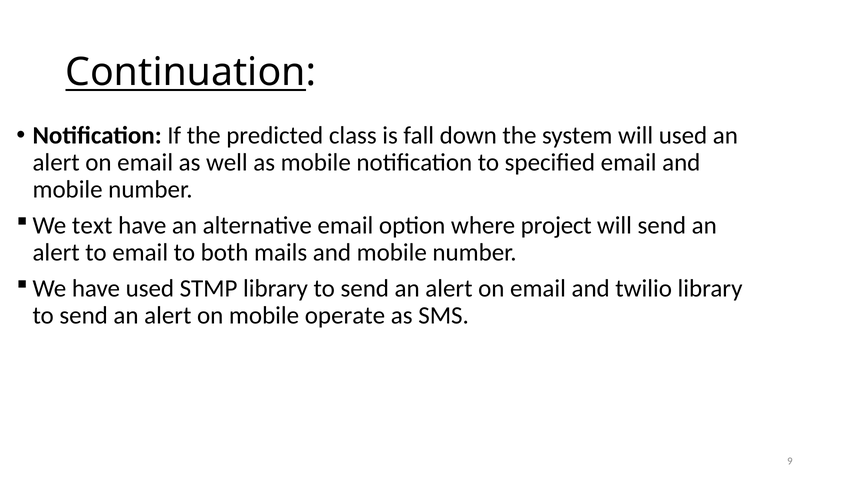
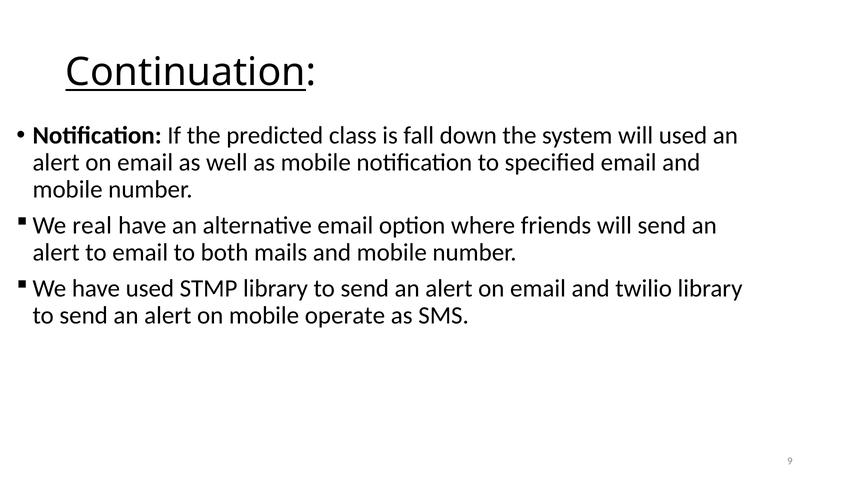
text: text -> real (92, 225)
project: project -> friends (556, 225)
